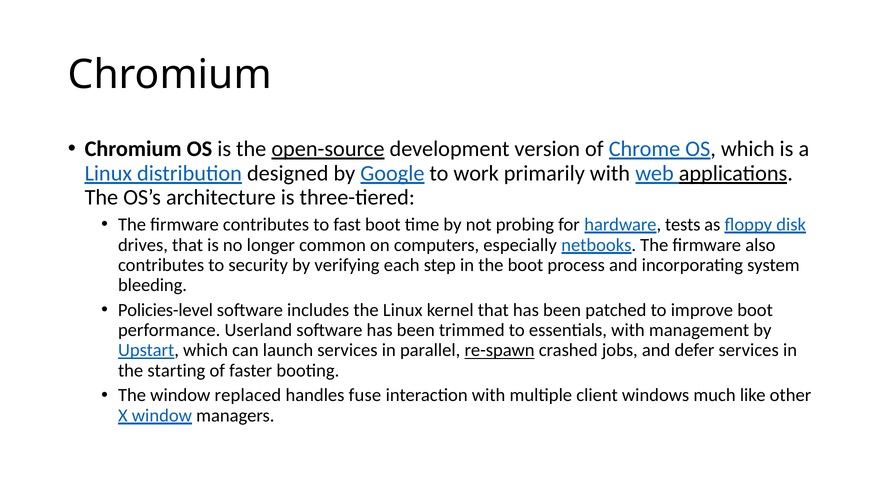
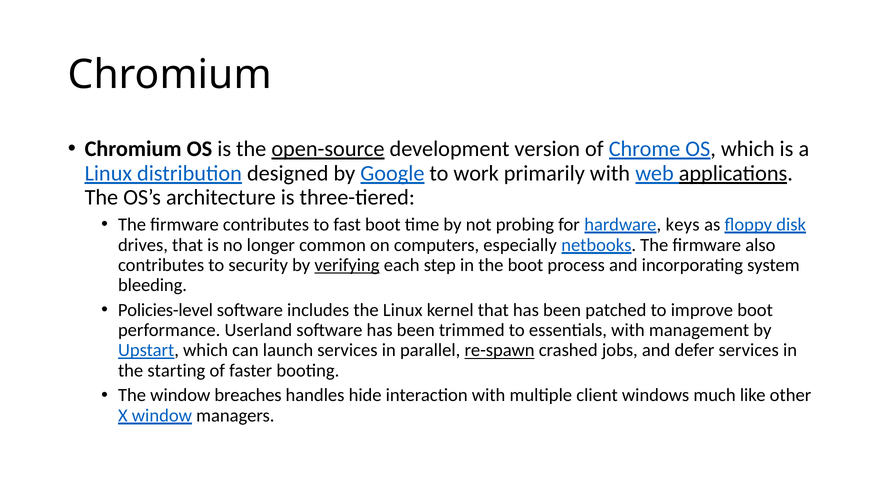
tests: tests -> keys (683, 225)
verifying underline: none -> present (347, 265)
replaced: replaced -> breaches (248, 395)
fuse: fuse -> hide (365, 395)
